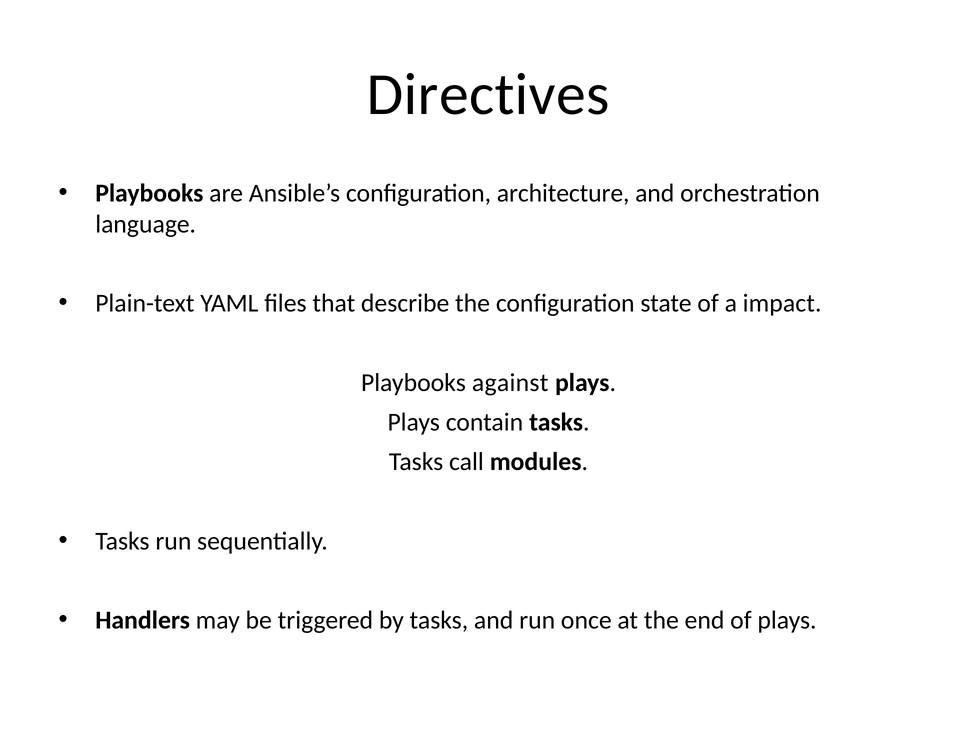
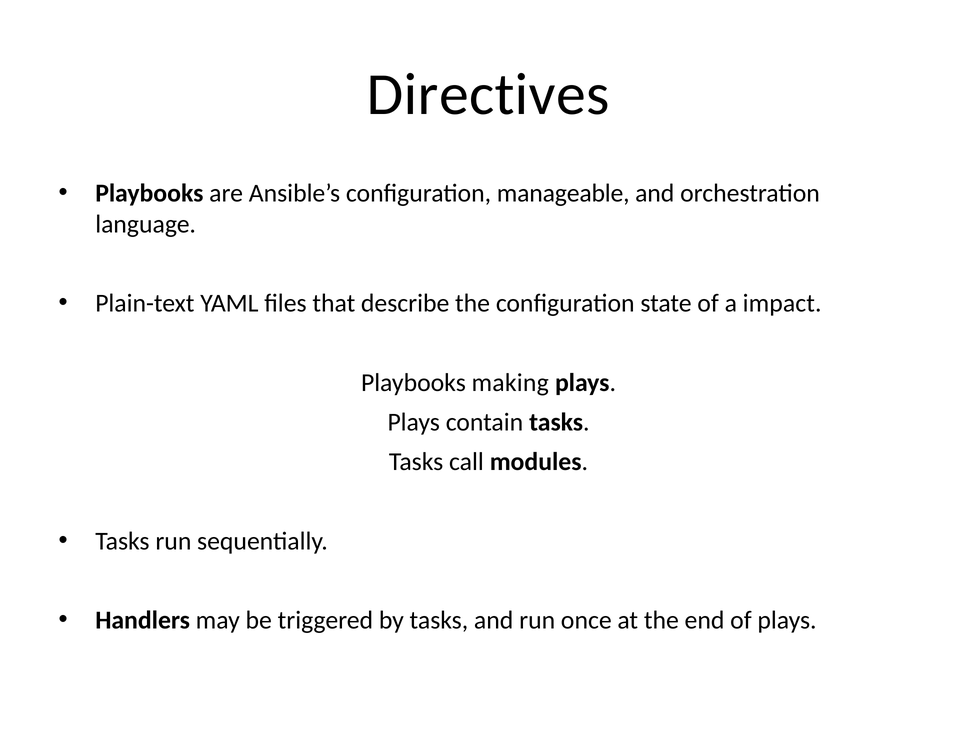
architecture: architecture -> manageable (563, 193)
against: against -> making (510, 383)
